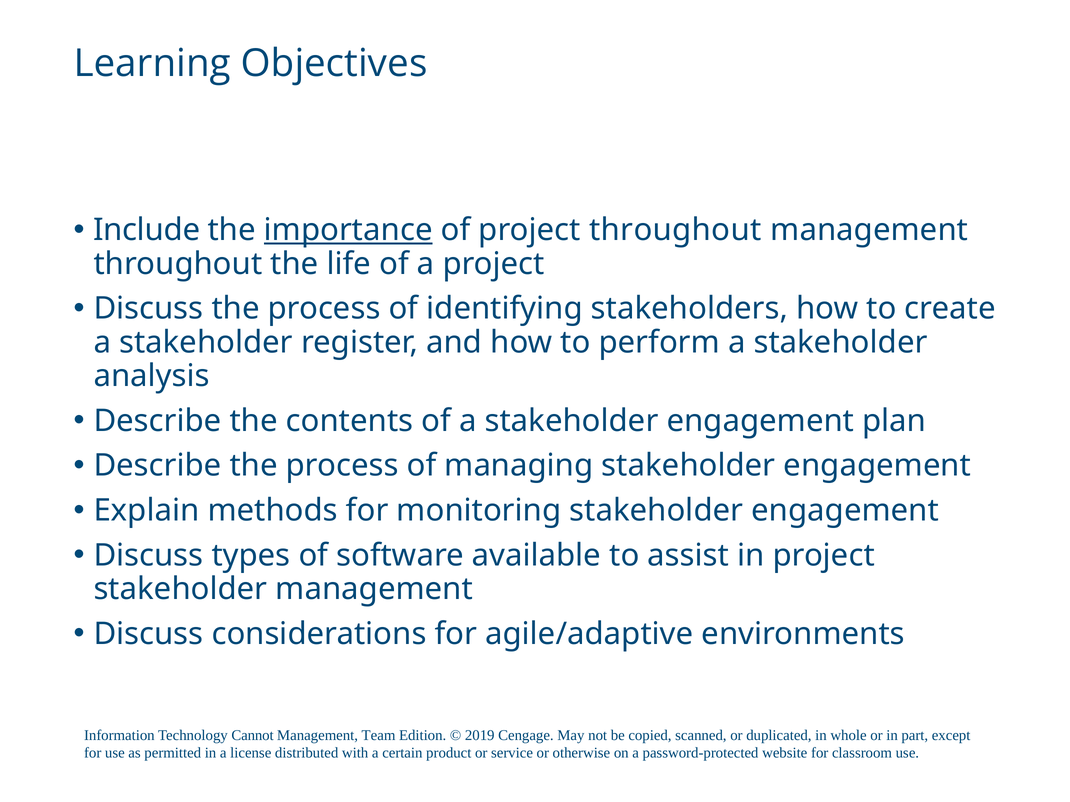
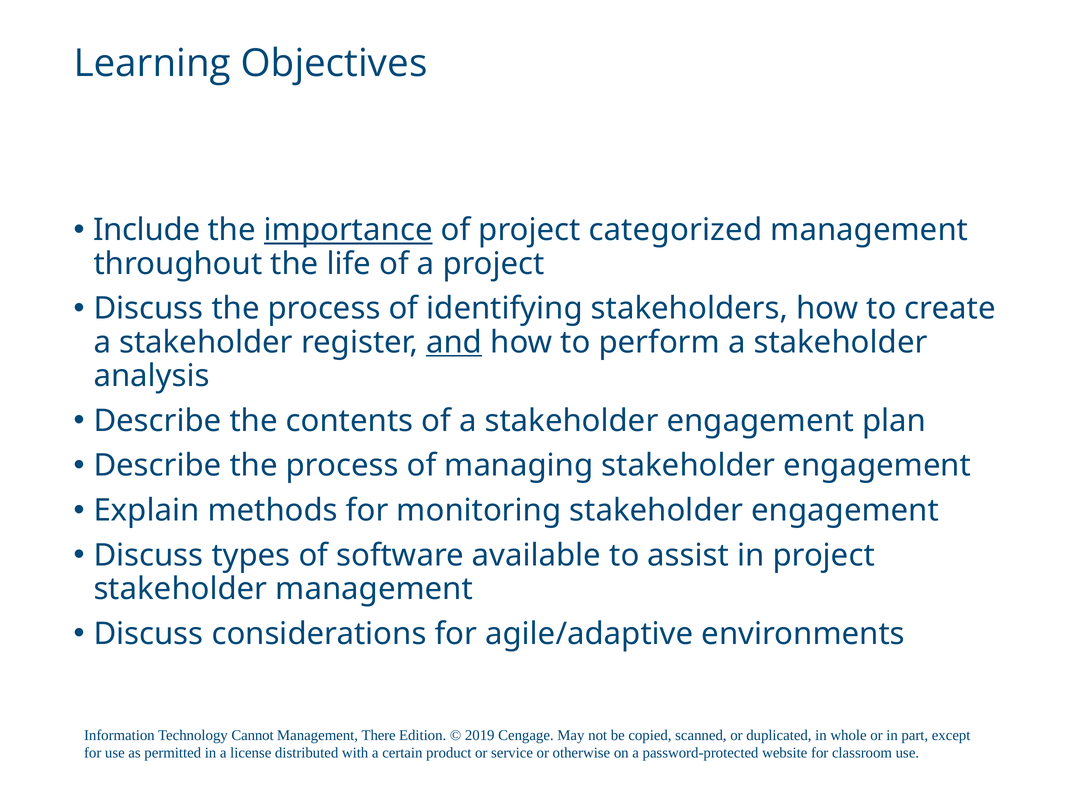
project throughout: throughout -> categorized (675, 230)
and underline: none -> present (454, 343)
Team: Team -> There (379, 736)
